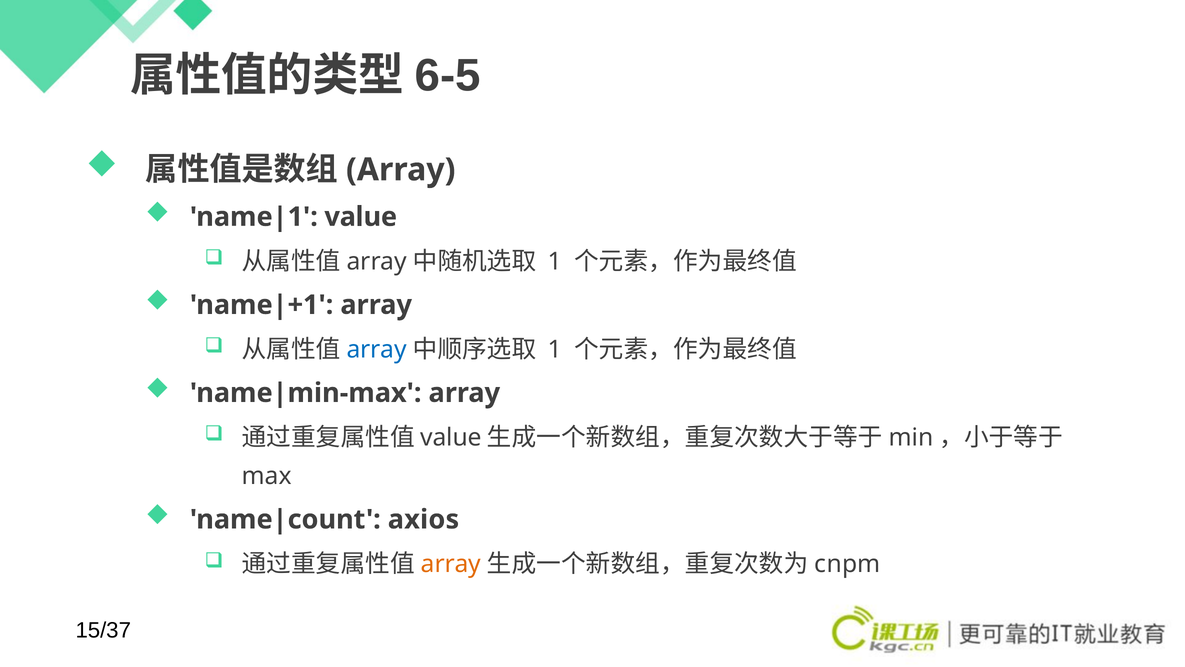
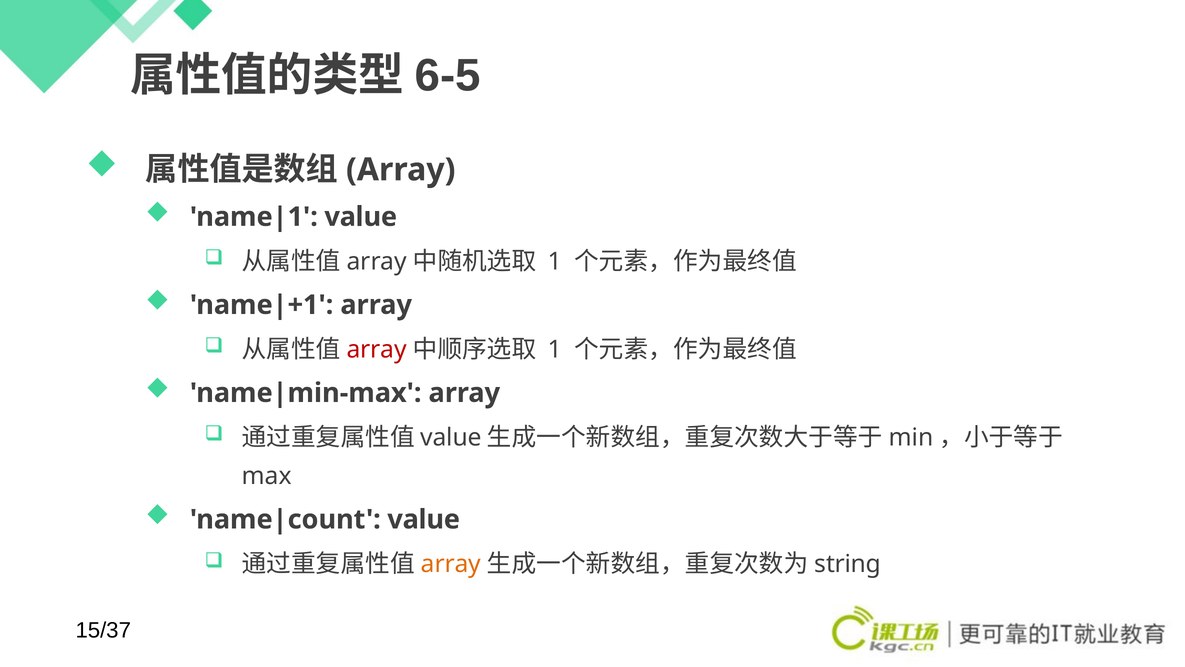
array colour: blue -> red (377, 349)
axios: axios -> value (424, 519)
cnpm: cnpm -> string (848, 564)
